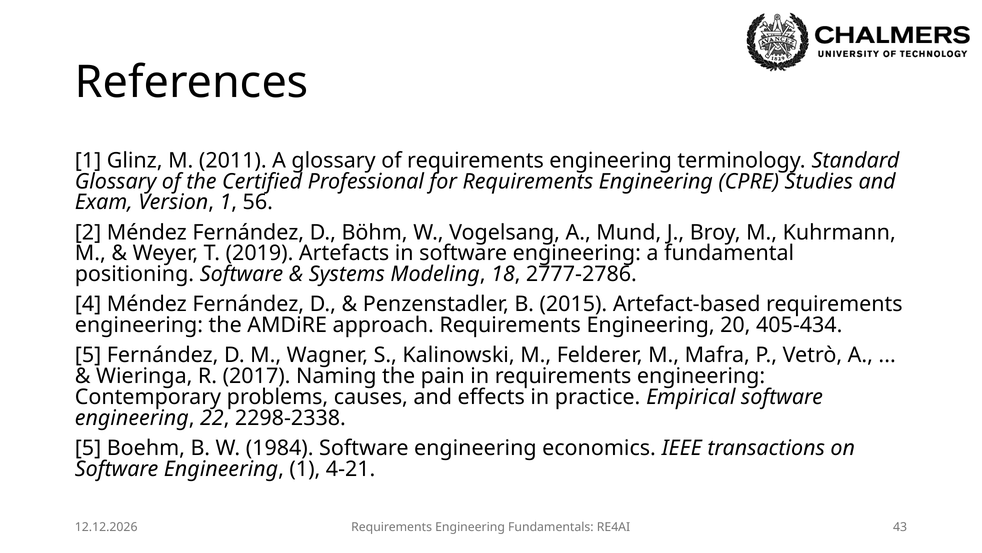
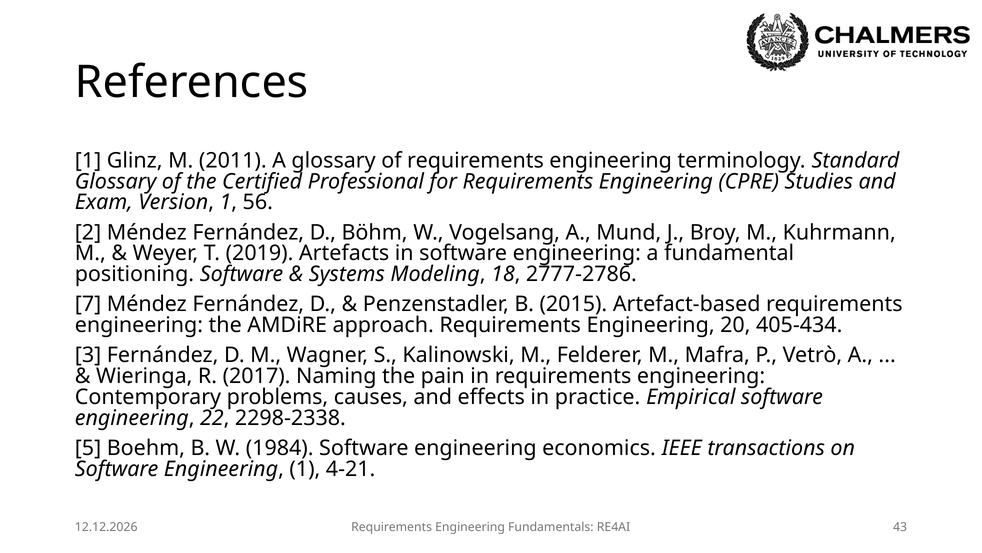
4: 4 -> 7 (88, 304)
5: 5 -> 3 (88, 355)
